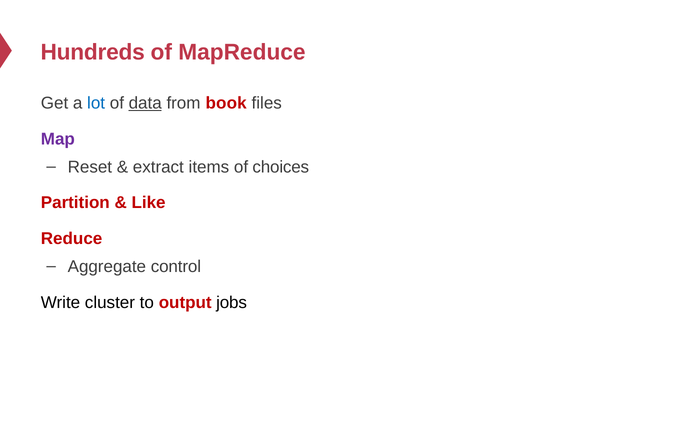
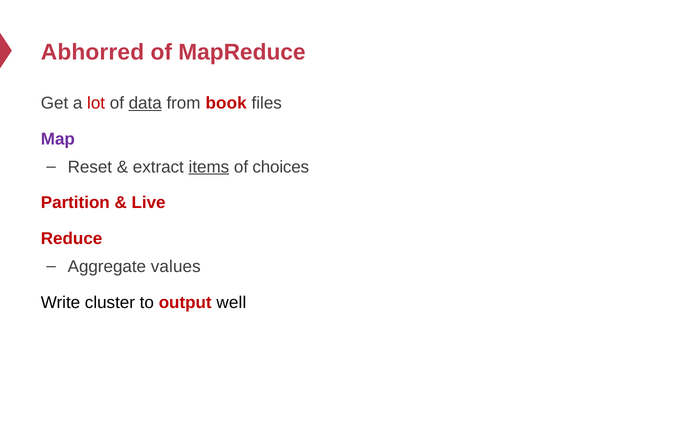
Hundreds: Hundreds -> Abhorred (92, 52)
lot colour: blue -> red (96, 103)
items underline: none -> present (209, 167)
Like: Like -> Live (149, 203)
control: control -> values (176, 266)
jobs: jobs -> well (231, 302)
